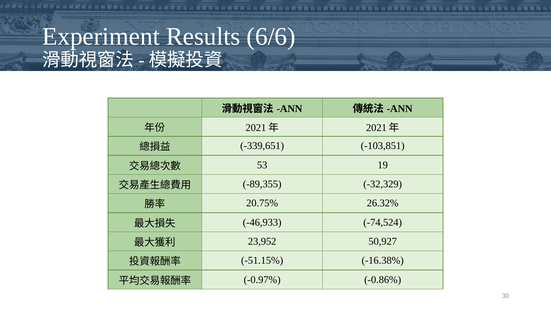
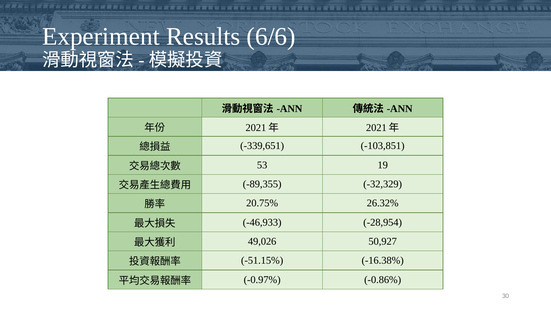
-74,524: -74,524 -> -28,954 (383, 222)
23,952: 23,952 -> 49,026 (262, 241)
